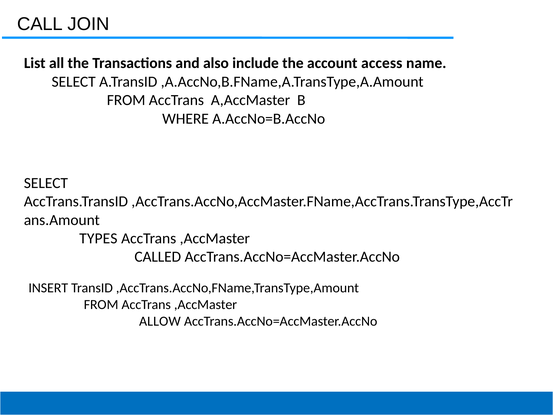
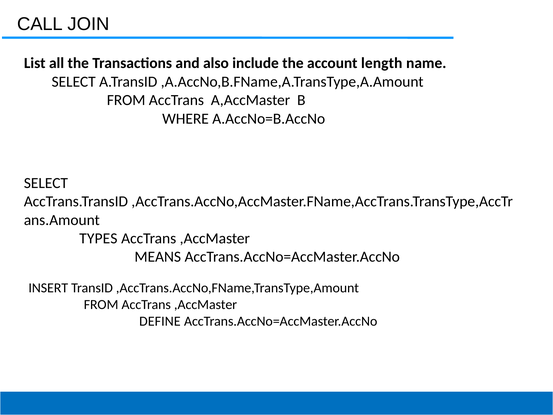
access: access -> length (382, 63)
CALLED: CALLED -> MEANS (158, 257)
ALLOW: ALLOW -> DEFINE (160, 321)
